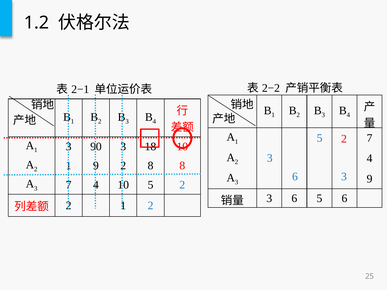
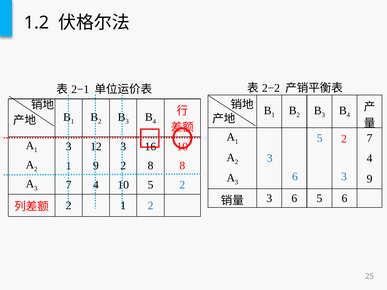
90: 90 -> 12 (96, 147)
18: 18 -> 16 (150, 147)
